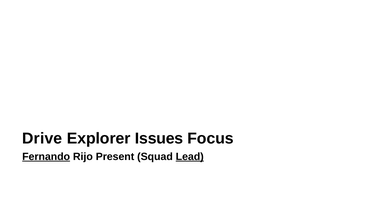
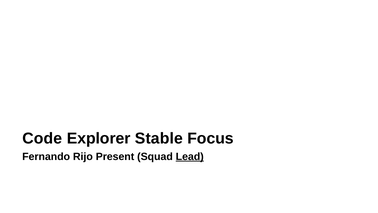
Drive: Drive -> Code (42, 138)
Issues: Issues -> Stable (159, 138)
Fernando underline: present -> none (46, 156)
